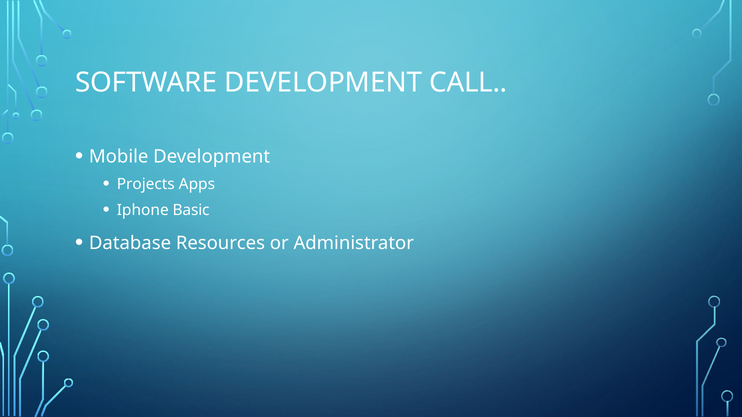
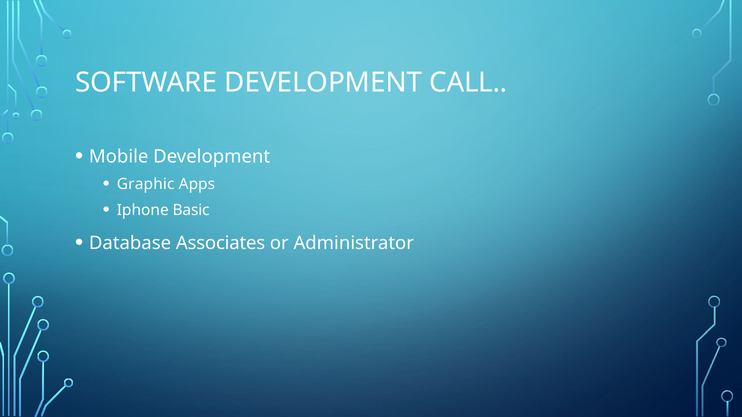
Projects: Projects -> Graphic (146, 184)
Resources: Resources -> Associates (221, 243)
